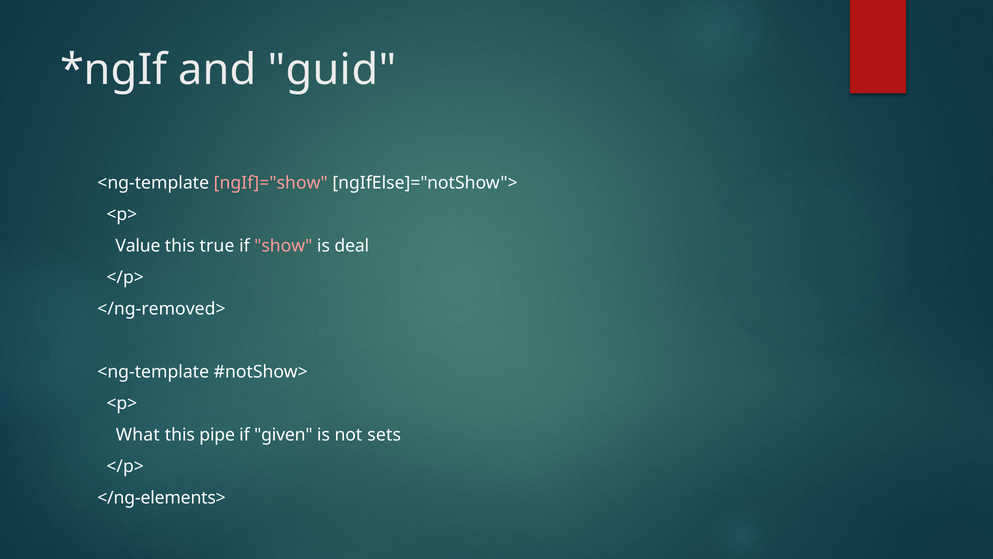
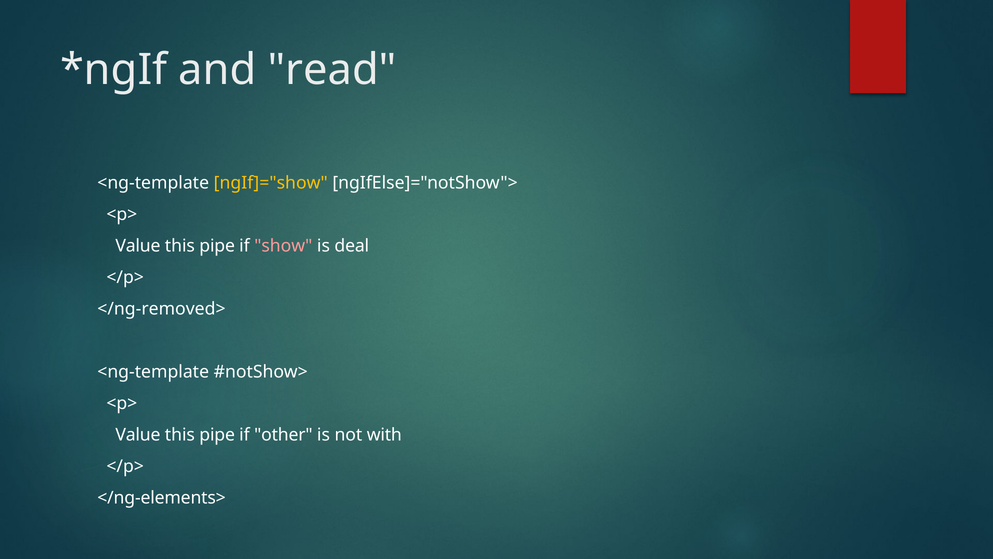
guid: guid -> read (332, 70)
ngIf]="show colour: pink -> yellow (271, 183)
true: true -> pipe (217, 246)
What: What -> Value (138, 434)
given: given -> other (283, 434)
sets: sets -> with (384, 434)
